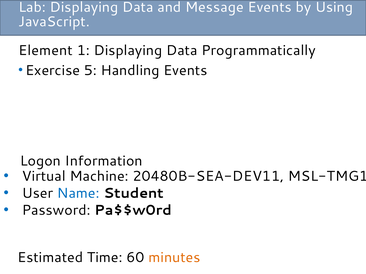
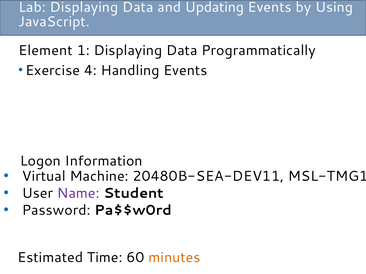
Message: Message -> Updating (215, 7)
5: 5 -> 4 (90, 71)
Name colour: blue -> purple (78, 194)
